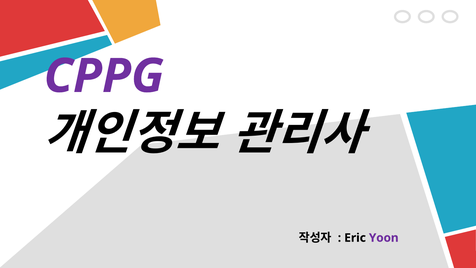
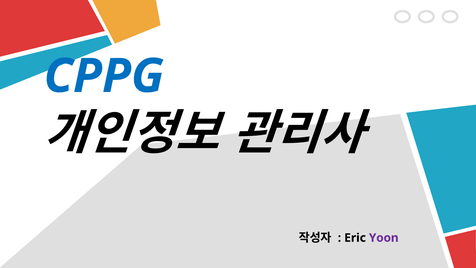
CPPG colour: purple -> blue (104, 76)
